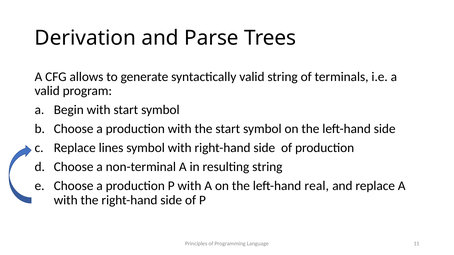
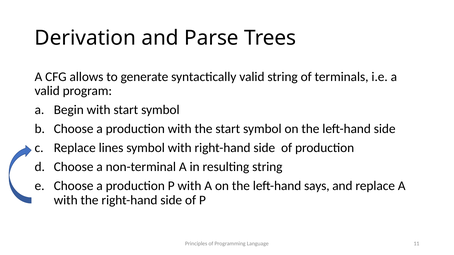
real: real -> says (317, 186)
